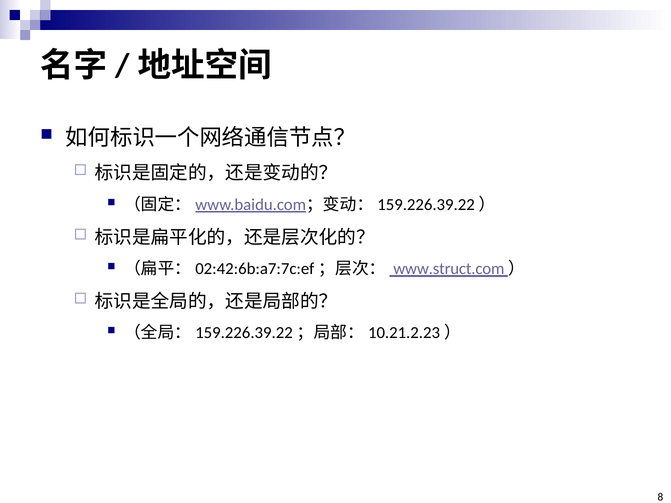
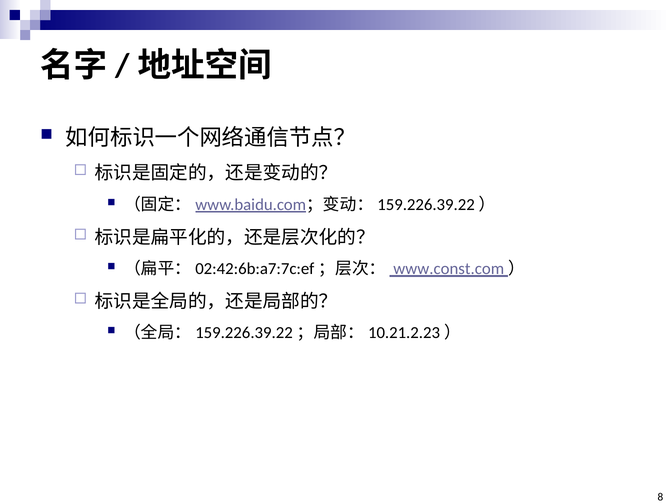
www.struct.com: www.struct.com -> www.const.com (449, 269)
